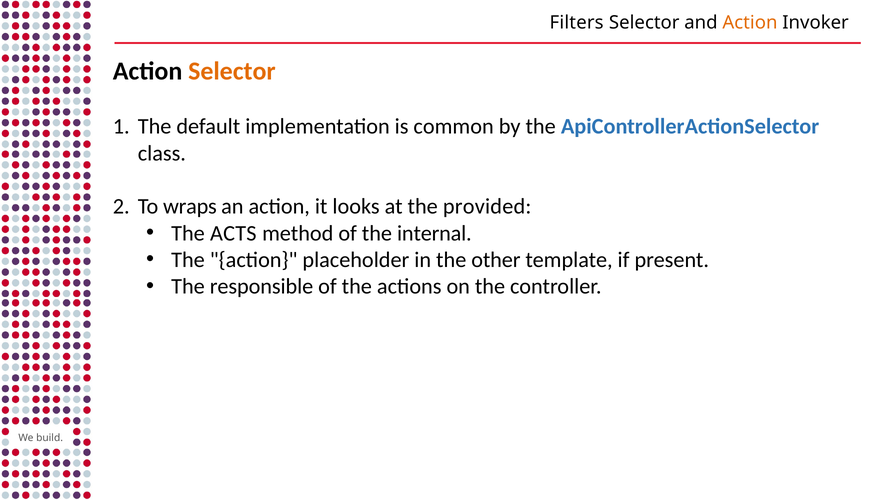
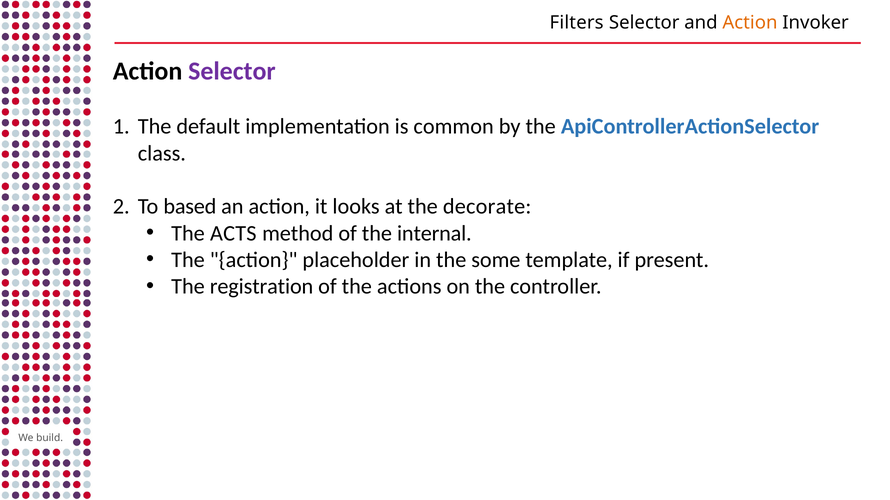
Selector colour: orange -> purple (232, 71)
wraps: wraps -> based (190, 207)
provided: provided -> decorate (487, 207)
other: other -> some (496, 260)
responsible: responsible -> registration (262, 287)
